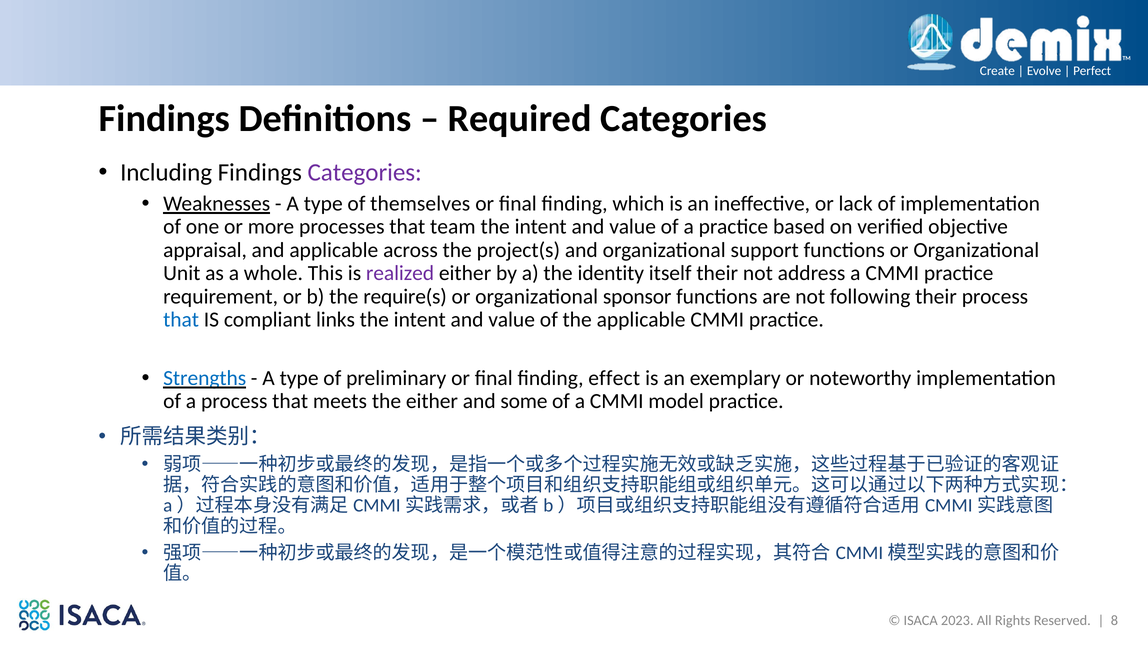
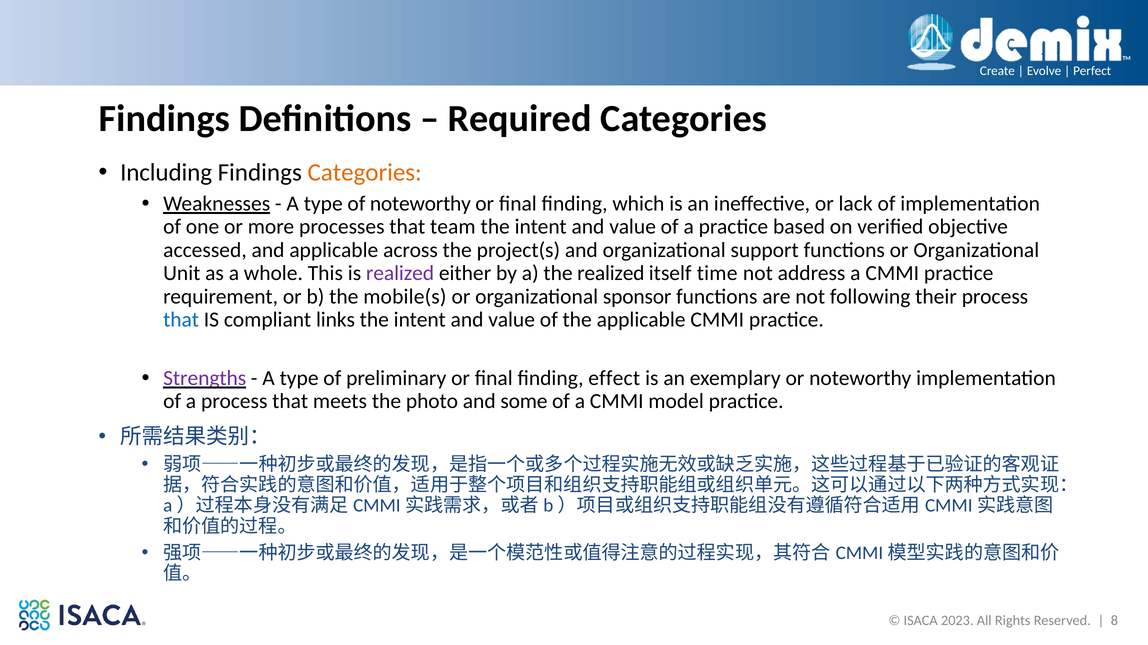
Categories colour: purple -> orange (365, 173)
of themselves: themselves -> noteworthy (420, 204)
appraisal: appraisal -> accessed (205, 250)
the identity: identity -> realized (611, 274)
itself their: their -> time (717, 274)
require(s: require(s -> mobile(s (405, 297)
Strengths colour: blue -> purple (205, 379)
the either: either -> photo (432, 402)
